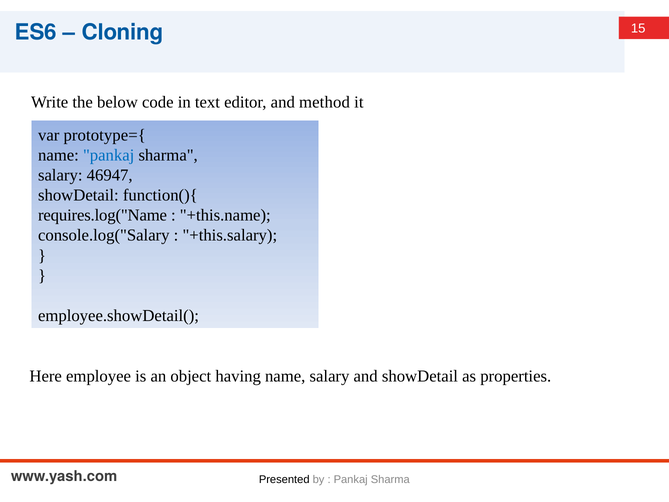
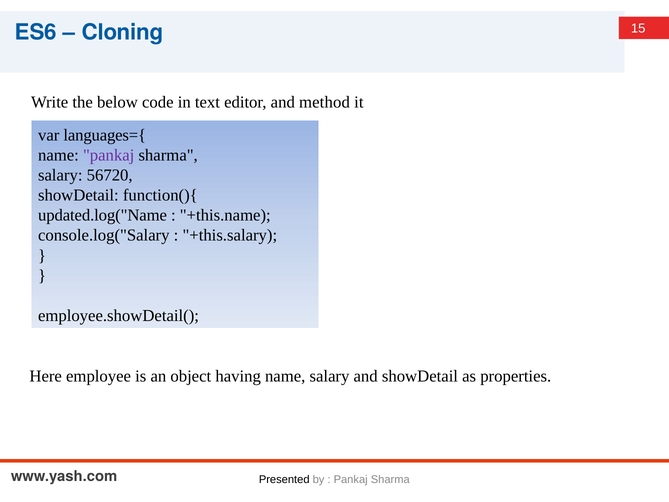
prototype={: prototype={ -> languages={ (105, 135)
pankaj colour: blue -> purple (109, 155)
46947: 46947 -> 56720 (110, 175)
requires.log("Name: requires.log("Name -> updated.log("Name (103, 215)
